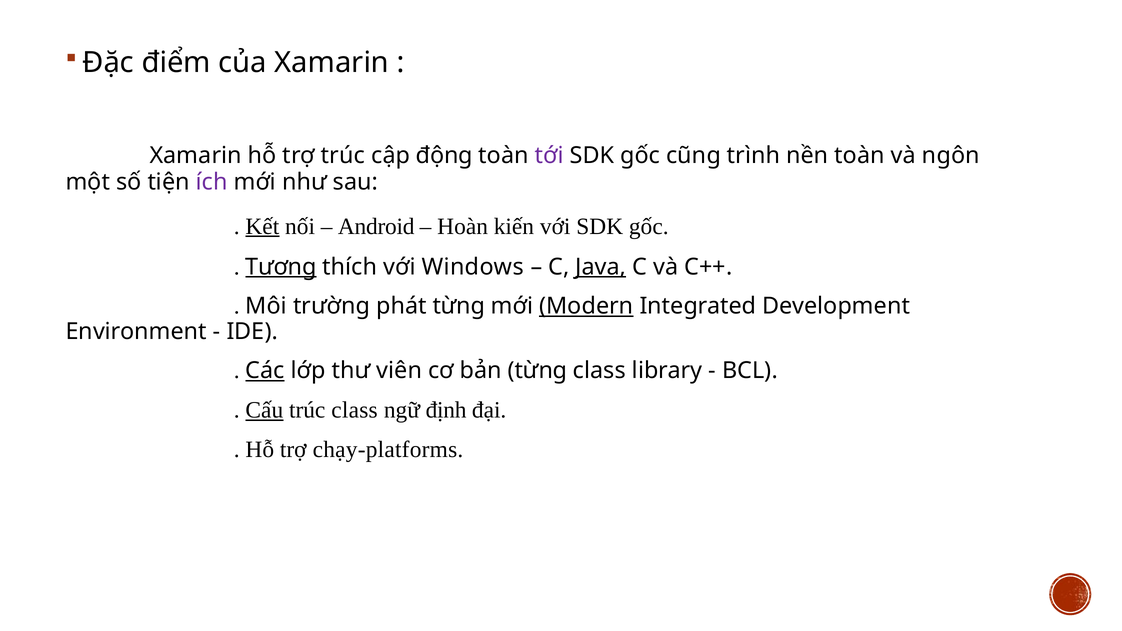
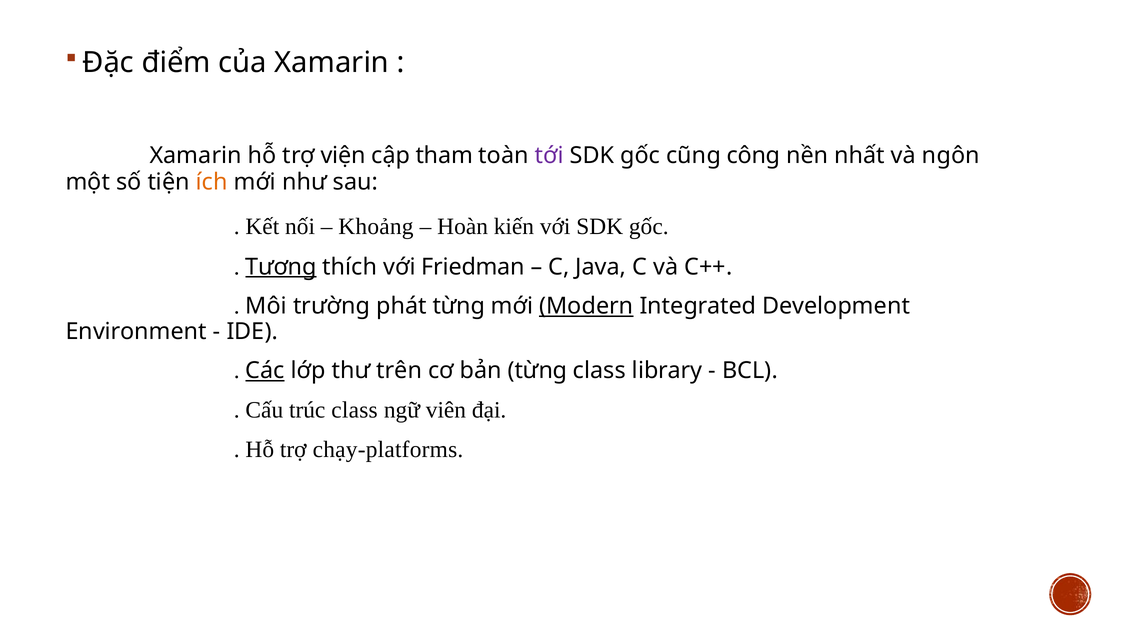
trợ trúc: trúc -> viện (343, 156)
động: động -> tham (444, 156)
trình: trình -> công (754, 156)
nền toàn: toàn -> nhất (860, 156)
ích colour: purple -> orange (212, 182)
Kết underline: present -> none (262, 226)
Android: Android -> Khoảng (376, 226)
Windows: Windows -> Friedman (473, 267)
Java underline: present -> none (601, 267)
viên: viên -> trên (399, 371)
Cấu underline: present -> none (264, 410)
định: định -> viên (446, 410)
